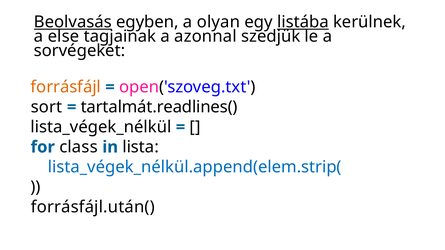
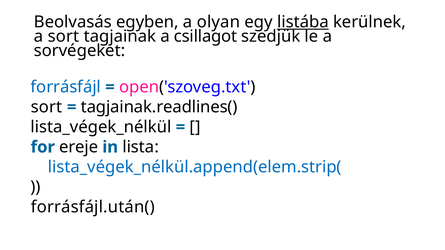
Beolvasás underline: present -> none (73, 22)
a else: else -> sort (64, 36)
azonnal: azonnal -> csillagot (206, 36)
forrásfájl colour: orange -> blue (66, 87)
tartalmát.readlines(: tartalmát.readlines( -> tagjainak.readlines( (159, 107)
class: class -> ereje (79, 147)
